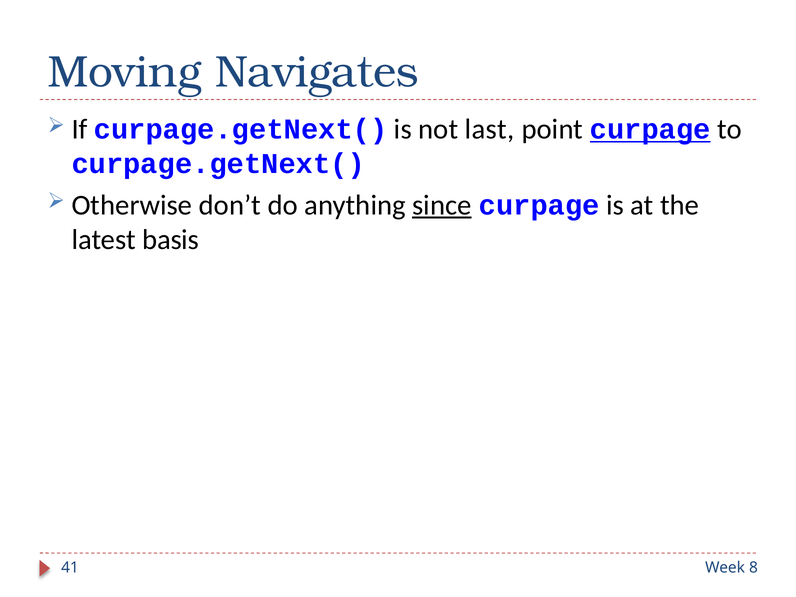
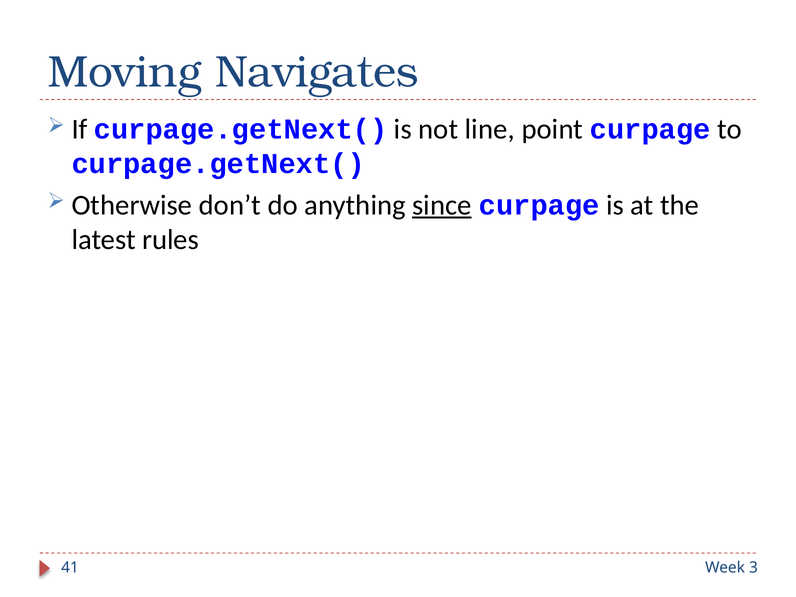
last: last -> line (490, 129)
curpage underline: present -> none (650, 129)
basis: basis -> rules (171, 240)
8: 8 -> 3 (753, 568)
